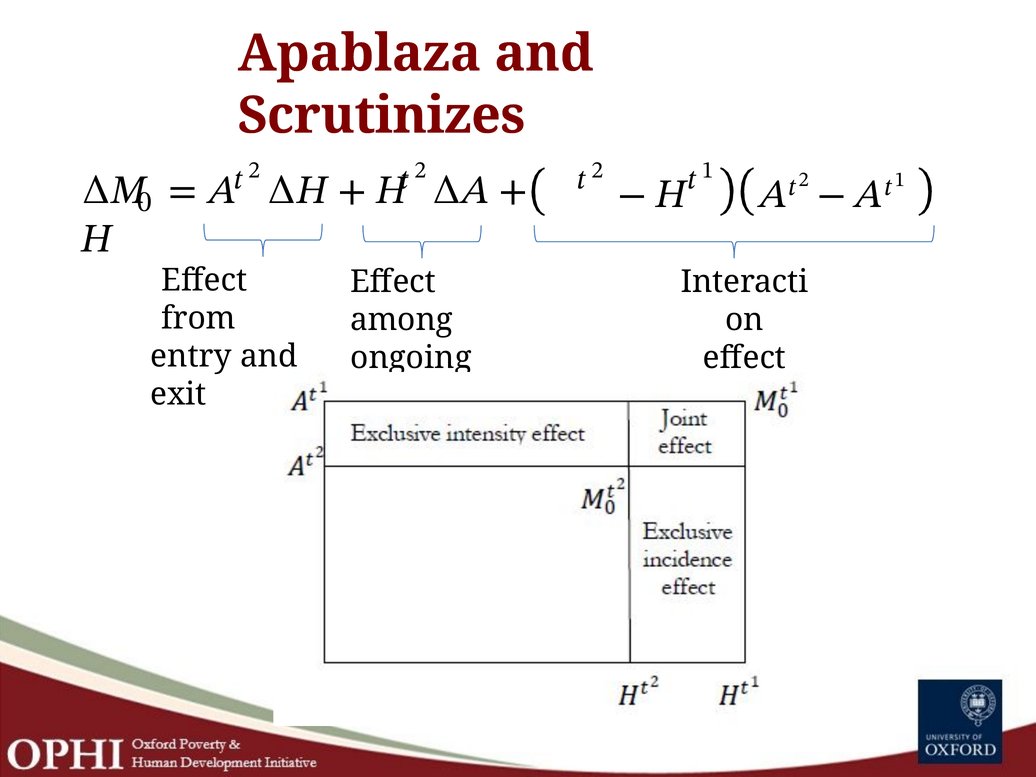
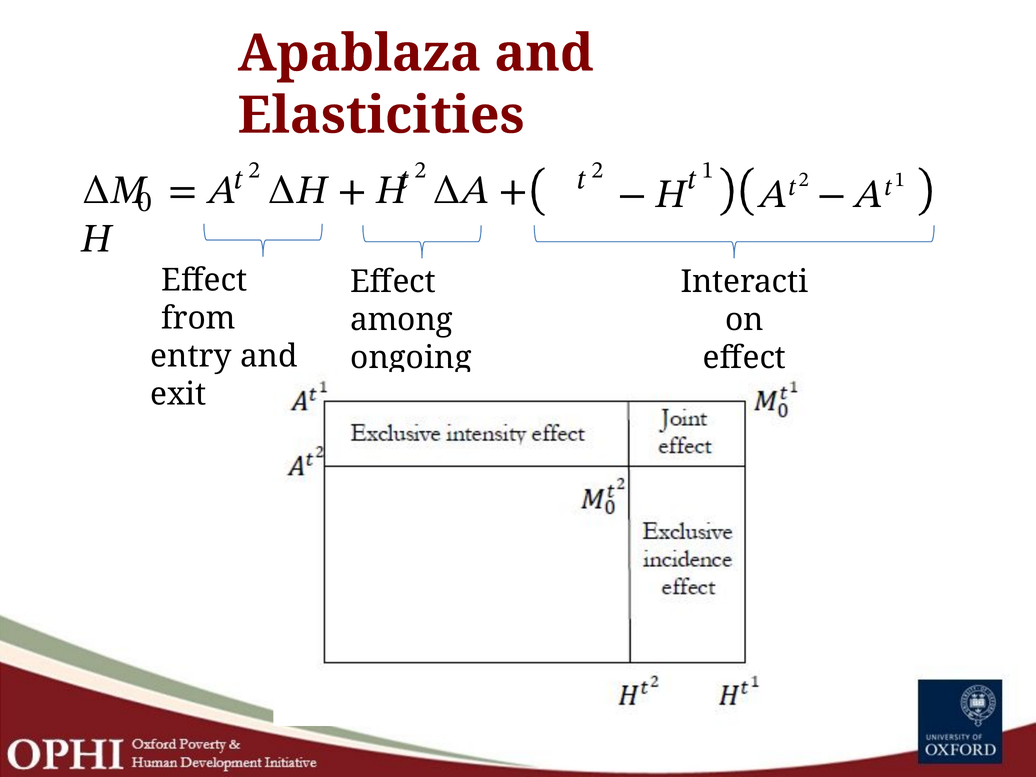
Scrutinizes: Scrutinizes -> Elasticities (381, 116)
